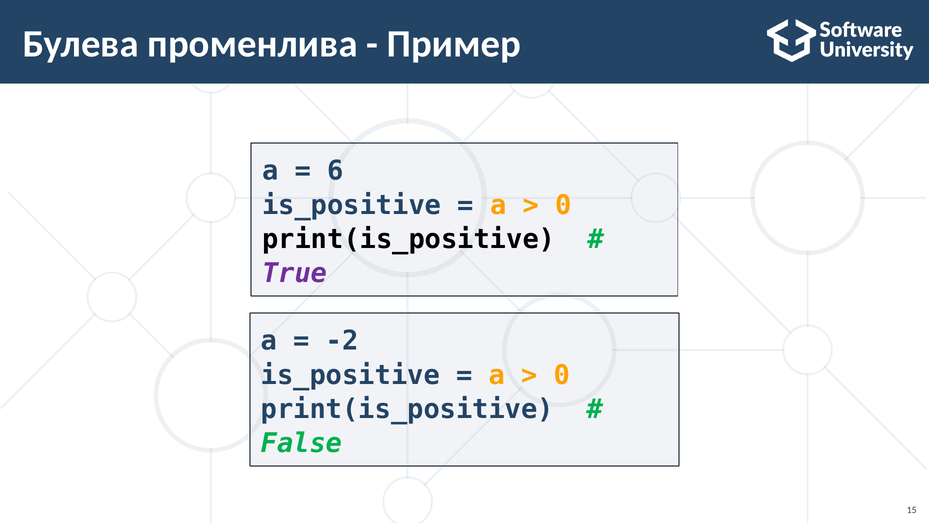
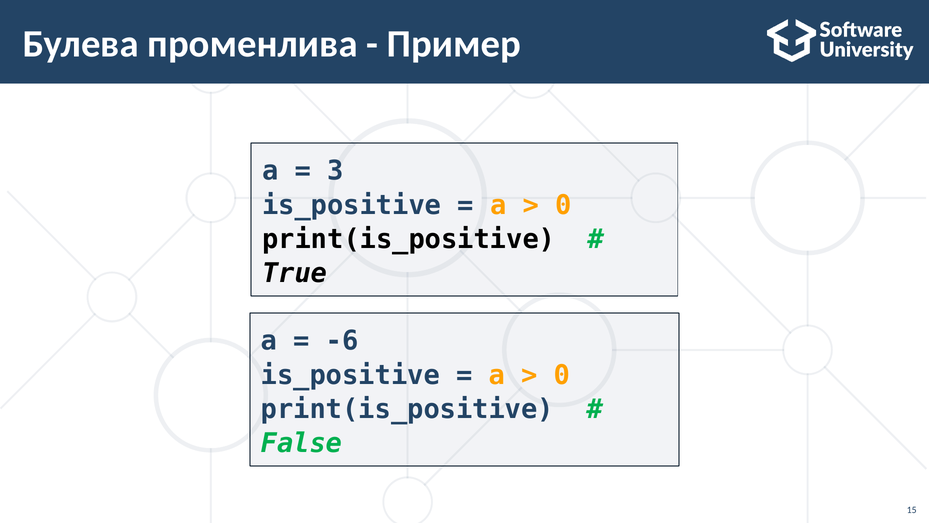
6: 6 -> 3 (335, 171)
True colour: purple -> black (295, 273)
-2: -2 -> -6 (342, 341)
